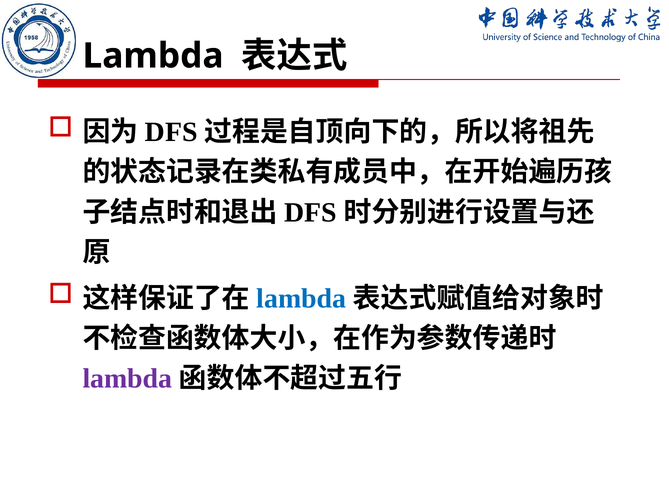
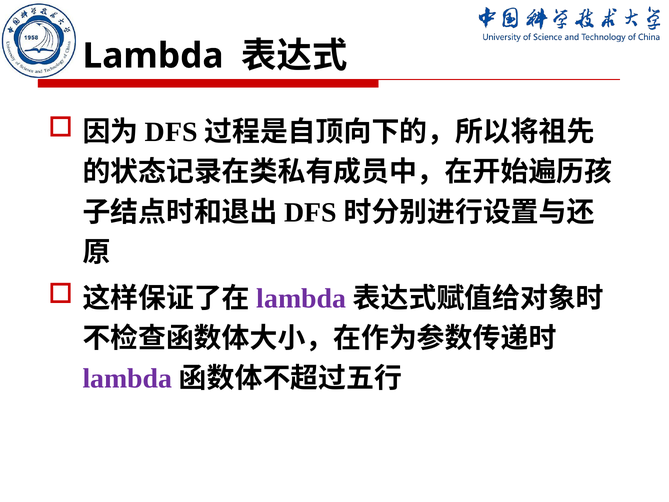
lambda colour: blue -> purple (301, 298)
